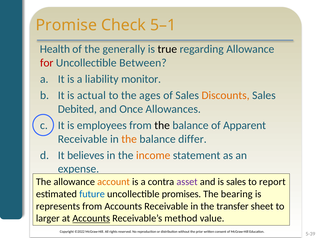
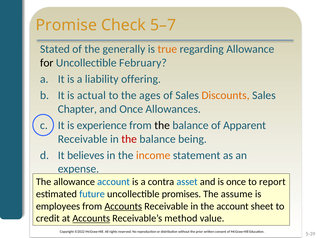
5–1: 5–1 -> 5–7 (163, 25)
Health: Health -> Stated (55, 49)
true colour: black -> orange (167, 49)
for colour: red -> black (47, 63)
Between: Between -> February (143, 63)
monitor: monitor -> offering (141, 79)
Debited: Debited -> Chapter (77, 109)
employees: employees -> experience (102, 125)
the colour: orange -> red (129, 139)
differ: differ -> being (192, 139)
account colour: orange -> blue (114, 182)
asset colour: purple -> blue (187, 182)
is sales: sales -> once (236, 182)
bearing: bearing -> assume (237, 194)
represents: represents -> employees (58, 206)
Accounts underline: none -> present (123, 206)
the transfer: transfer -> account (233, 206)
larger: larger -> credit (48, 218)
